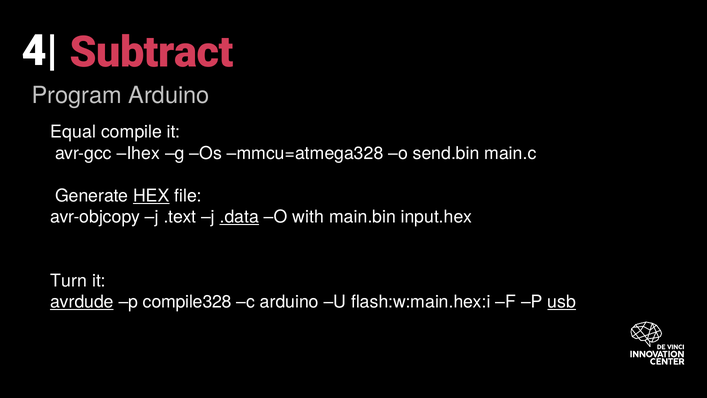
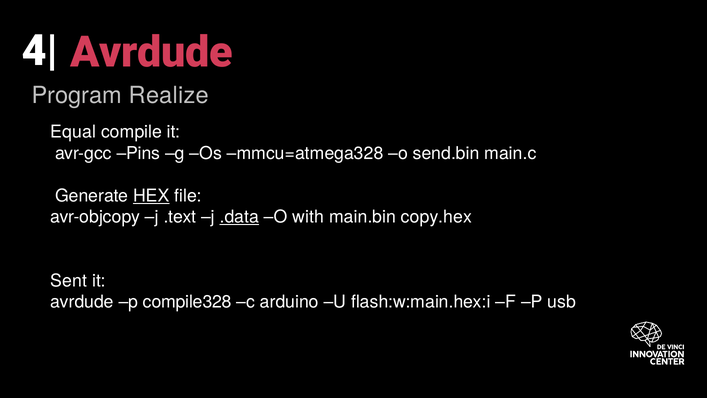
Subtract: Subtract -> Avrdude (152, 53)
Program Arduino: Arduino -> Realize (169, 95)
Ihex: Ihex -> Pins (138, 153)
input.hex: input.hex -> copy.hex (436, 217)
Turn: Turn -> Sent (69, 280)
avrdude underline: present -> none (82, 302)
usb underline: present -> none (562, 302)
